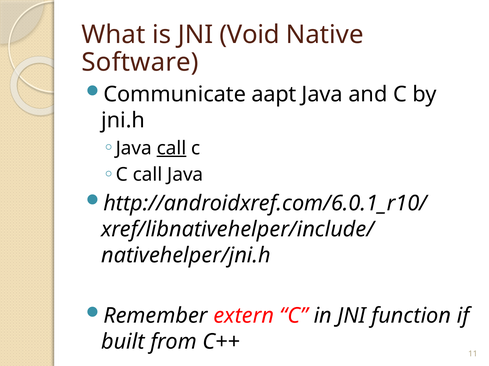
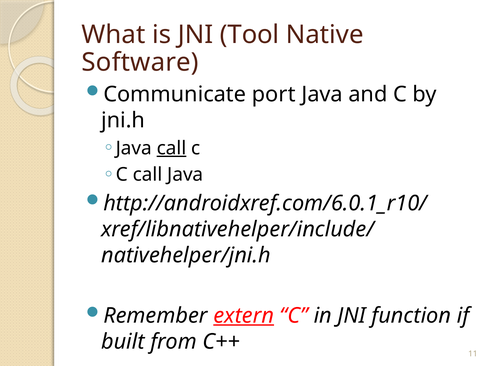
Void: Void -> Tool (250, 35)
aapt: aapt -> port (274, 94)
extern underline: none -> present (244, 316)
